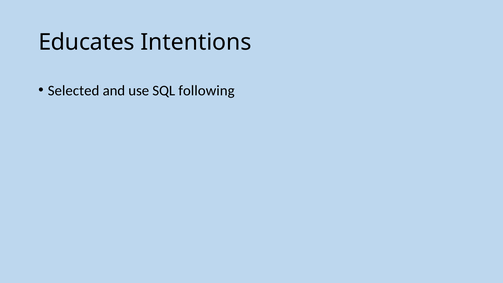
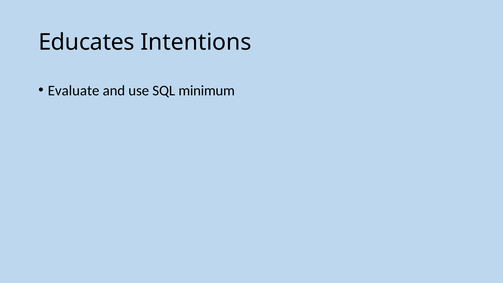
Selected: Selected -> Evaluate (74, 91)
following: following -> minimum (207, 91)
